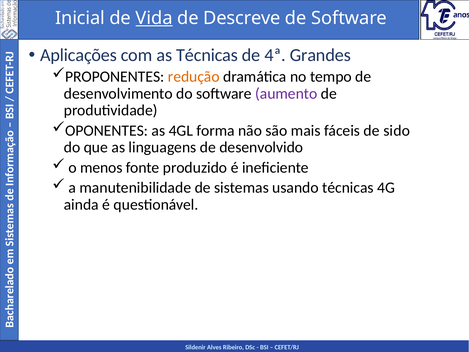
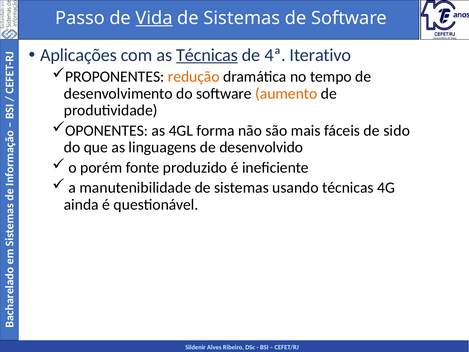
Inicial: Inicial -> Passo (80, 18)
Descreve: Descreve -> Sistemas (242, 18)
Técnicas underline: none -> present (207, 55)
Grandes: Grandes -> Iterativo (320, 55)
aumento colour: purple -> orange (286, 93)
menos: menos -> porém (101, 167)
